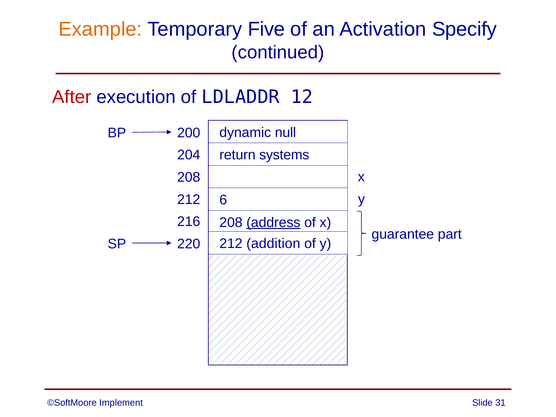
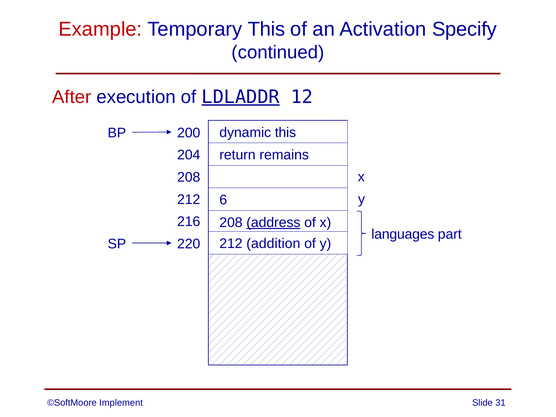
Example colour: orange -> red (100, 29)
Temporary Five: Five -> This (266, 29)
LDLADDR underline: none -> present (241, 97)
dynamic null: null -> this (285, 132)
systems: systems -> remains (284, 155)
guarantee: guarantee -> languages (403, 234)
